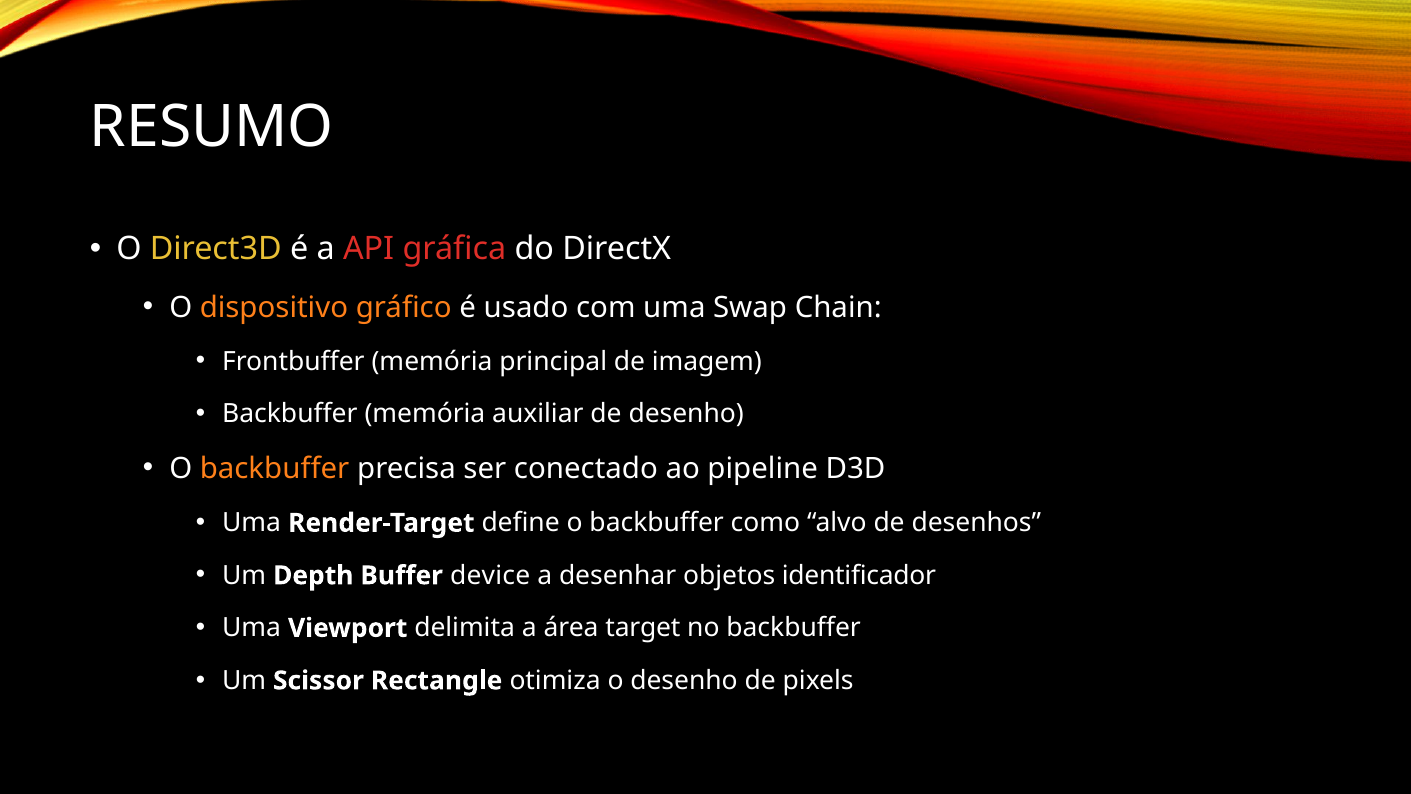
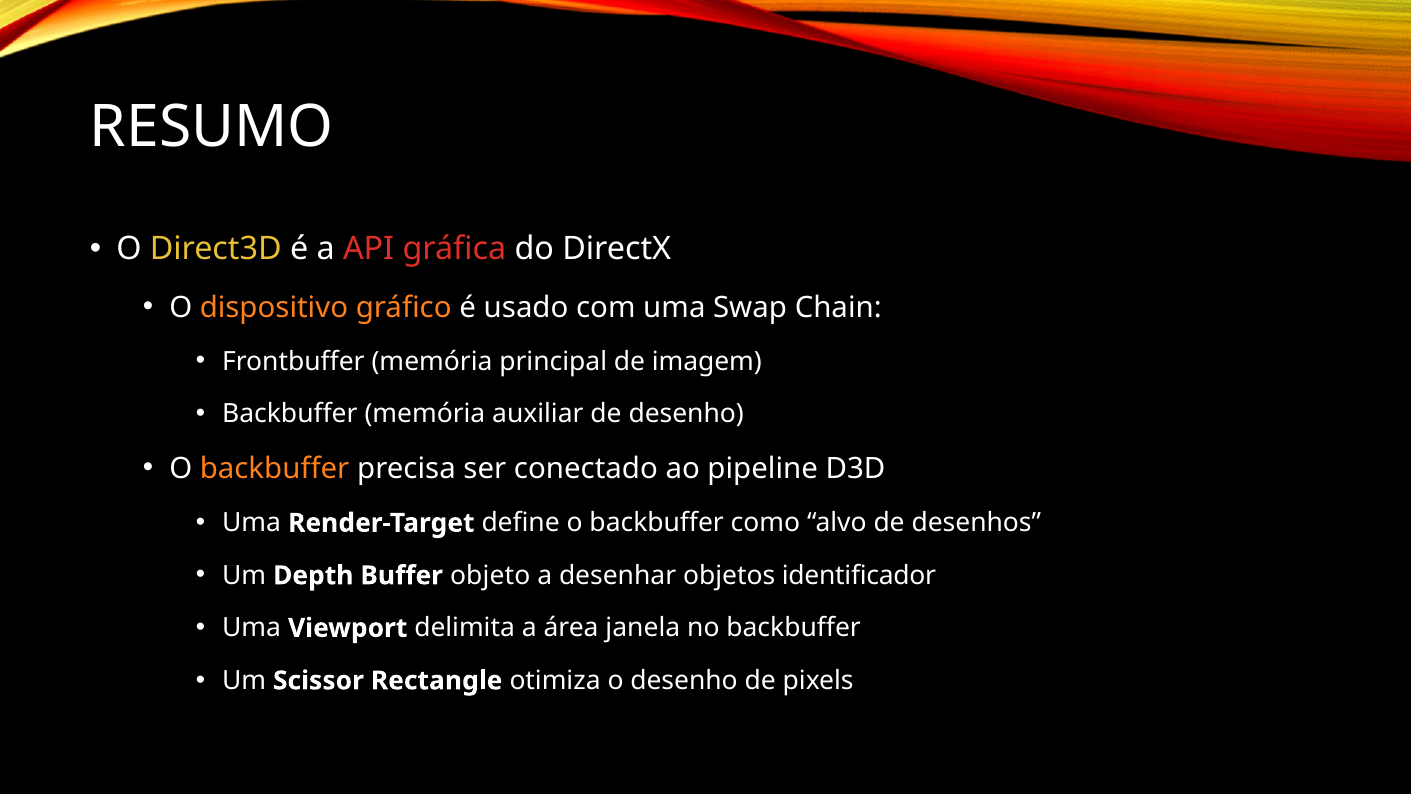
device: device -> objeto (490, 575)
target: target -> janela (643, 628)
